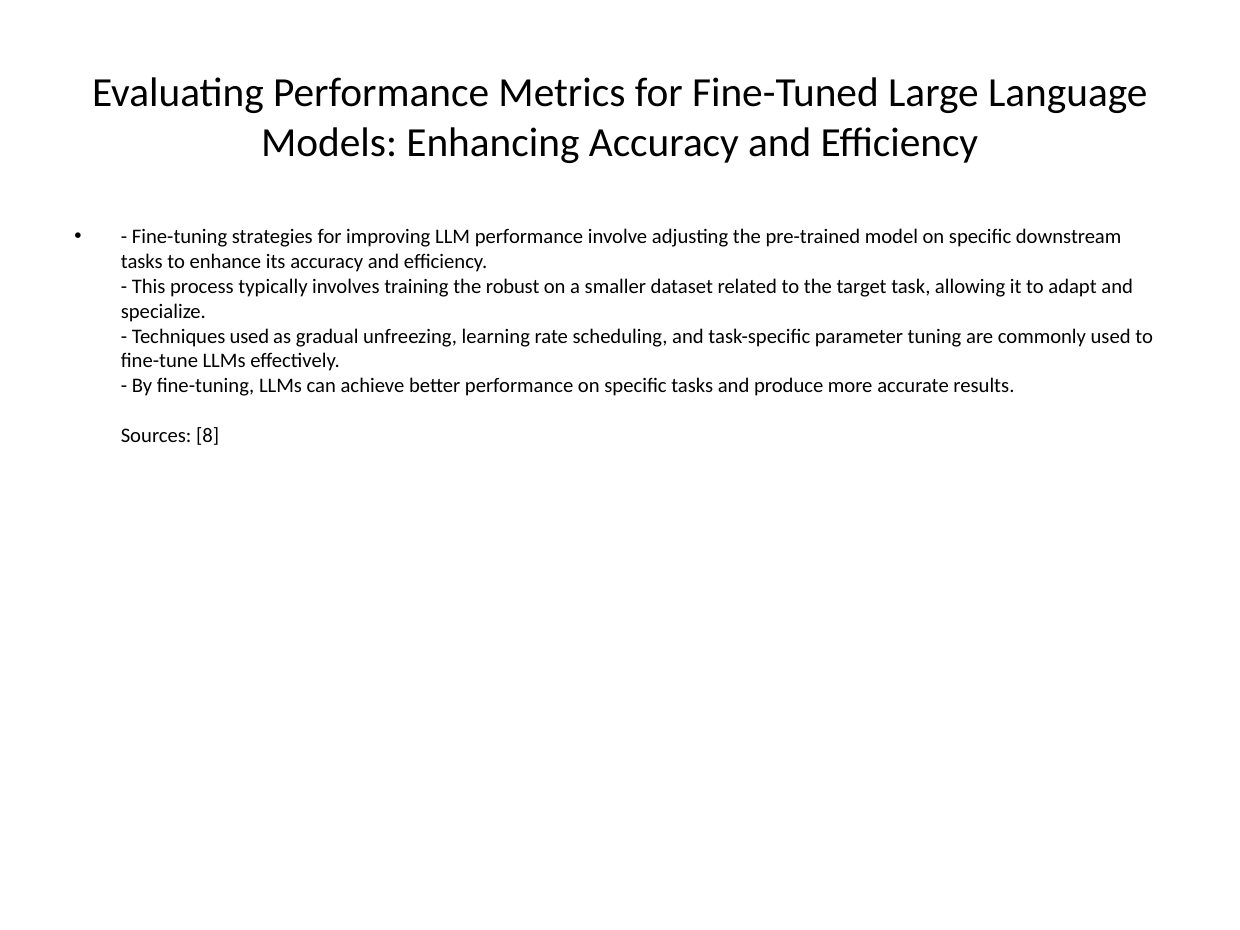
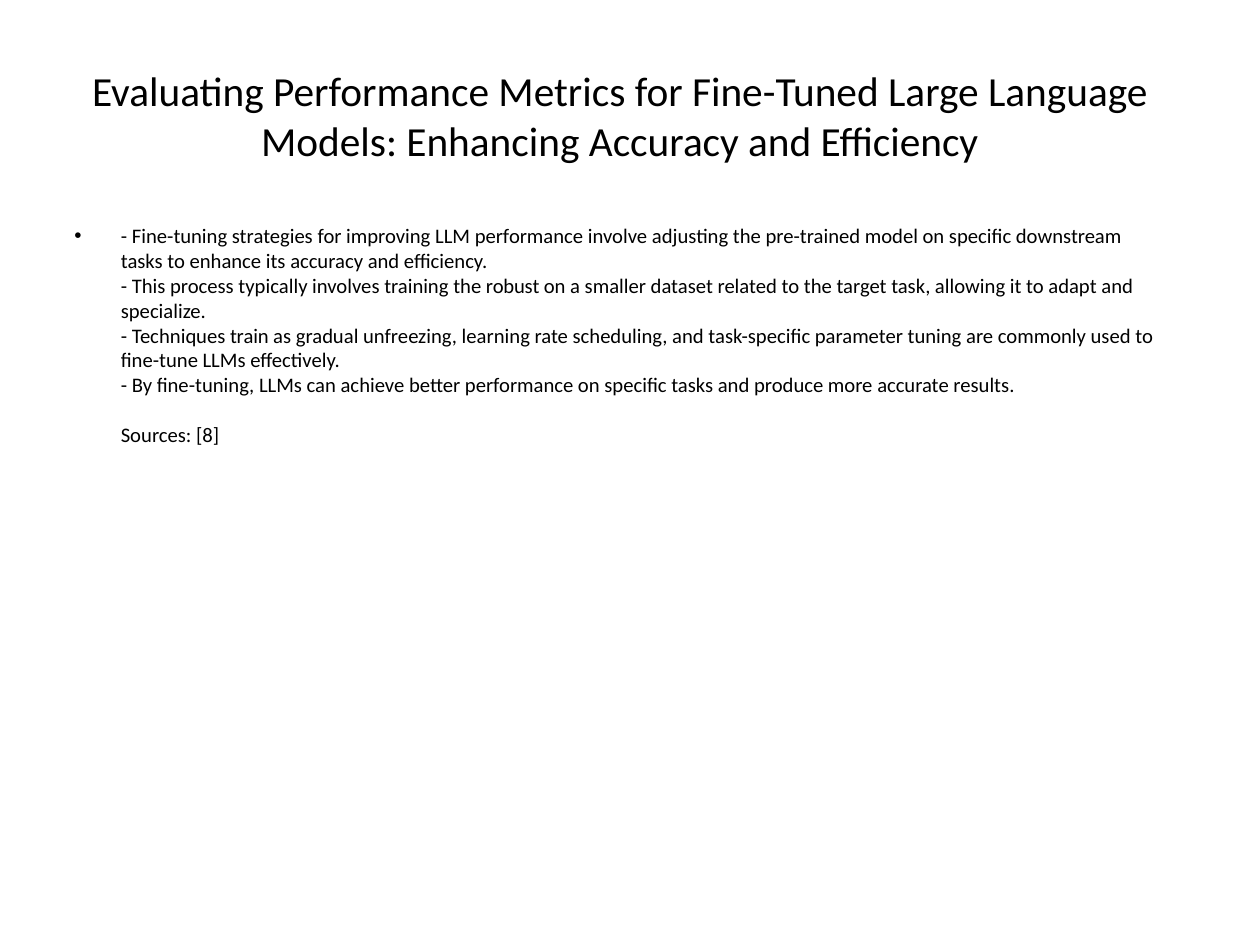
Techniques used: used -> train (249, 336)
